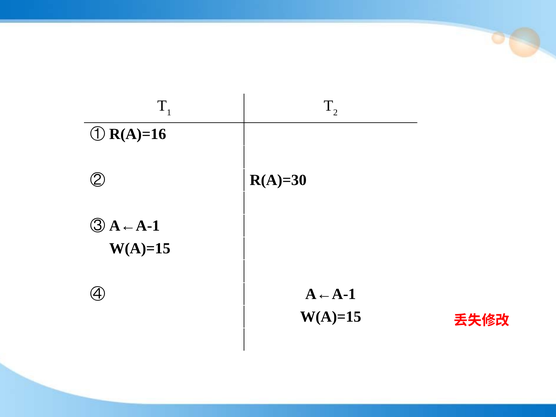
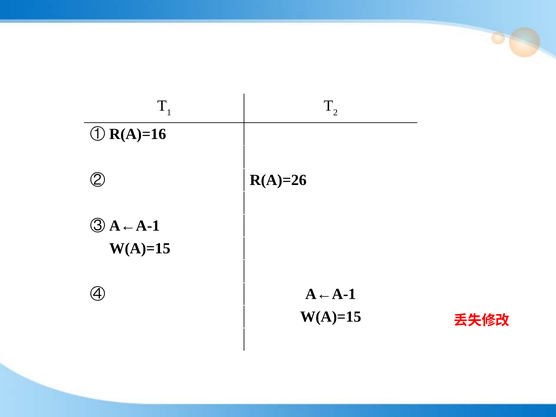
R(A)=30: R(A)=30 -> R(A)=26 (278, 180)
